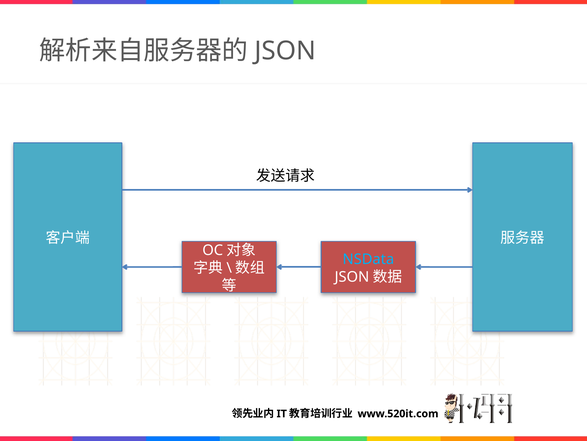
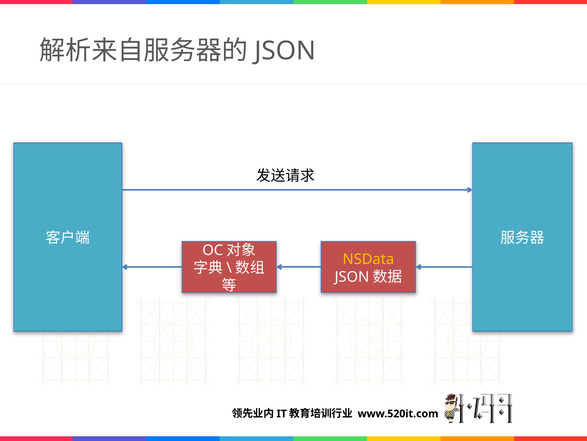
NSData colour: light blue -> yellow (368, 259)
